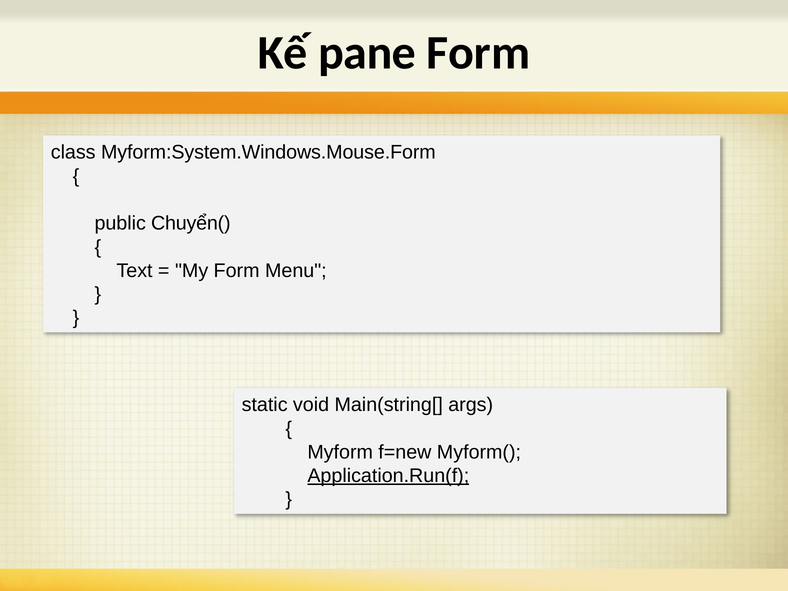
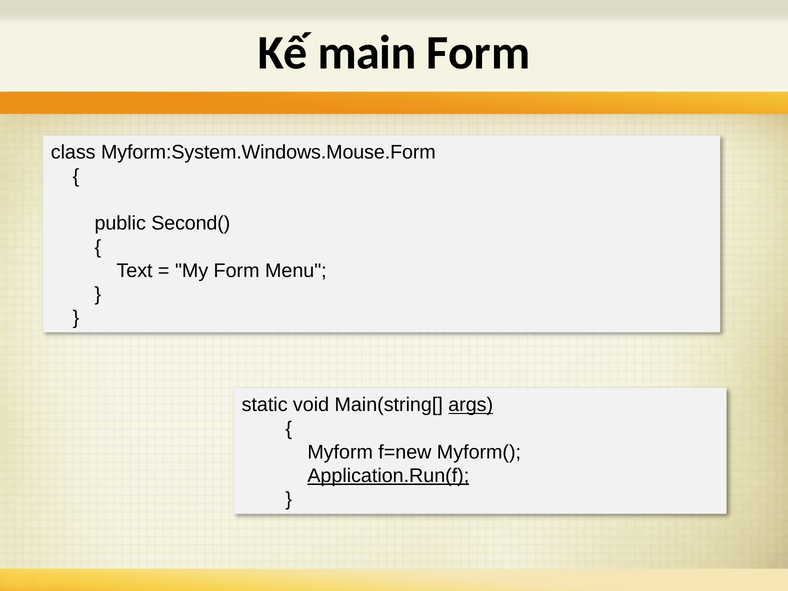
pane: pane -> main (367, 53)
Chuyển(: Chuyển( -> Second( (191, 223)
args underline: none -> present (471, 405)
